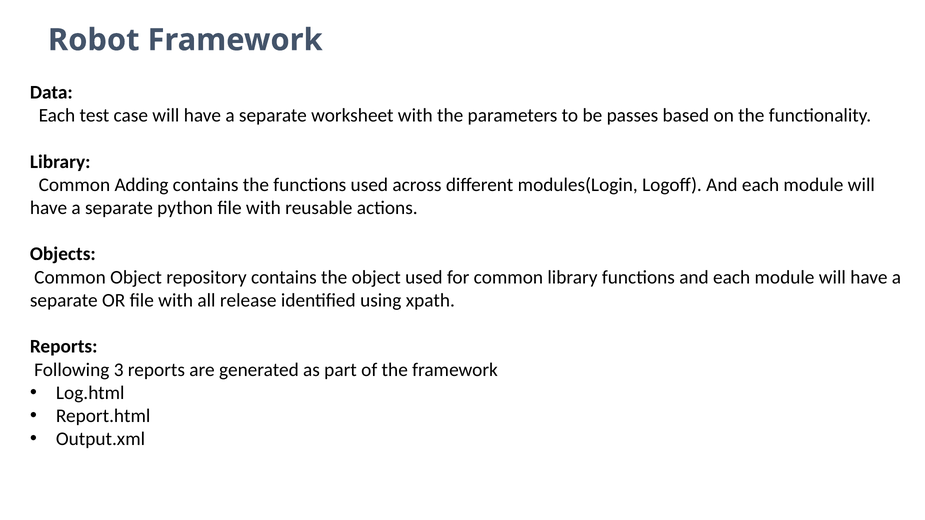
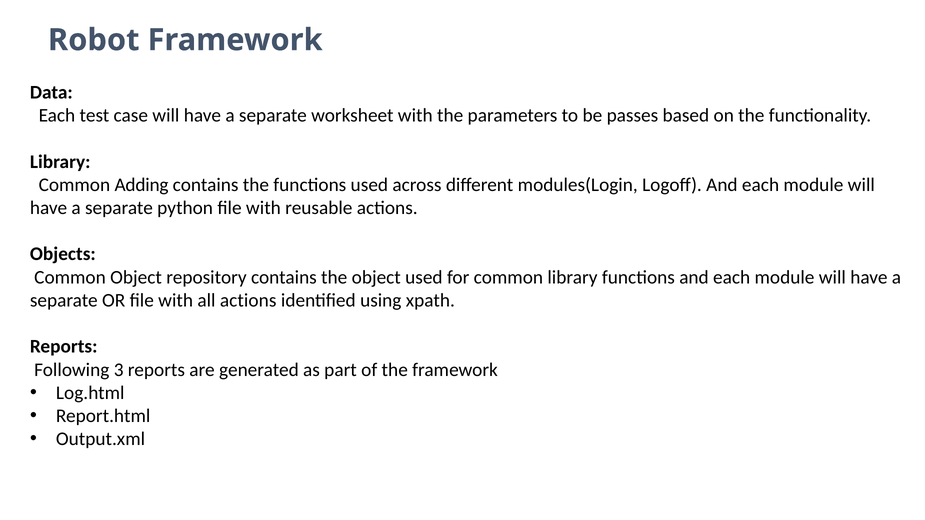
all release: release -> actions (248, 301)
